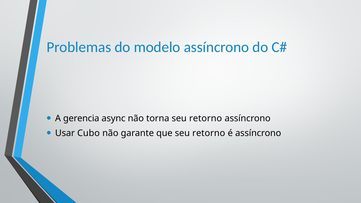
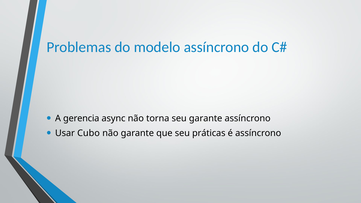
torna seu retorno: retorno -> garante (206, 118)
que seu retorno: retorno -> práticas (209, 133)
